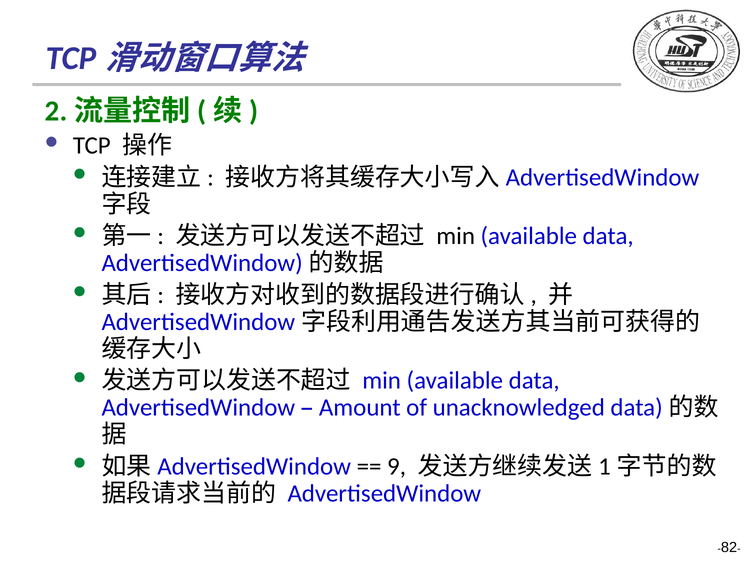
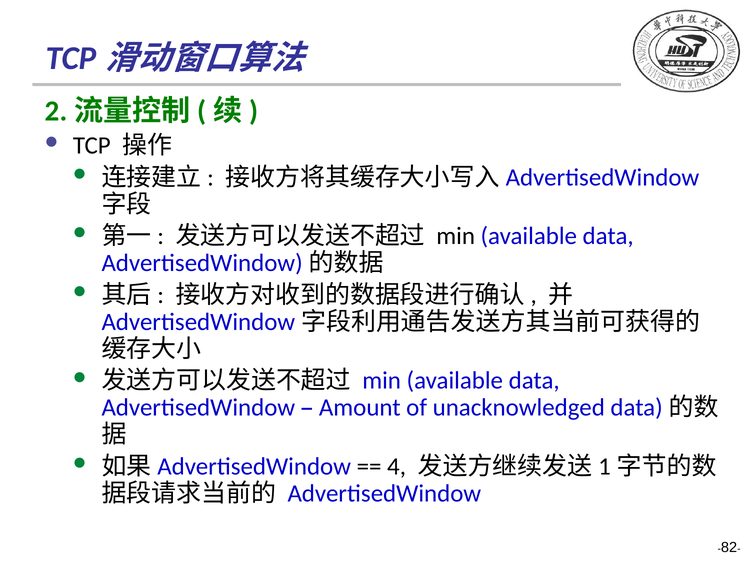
9: 9 -> 4 (397, 466)
